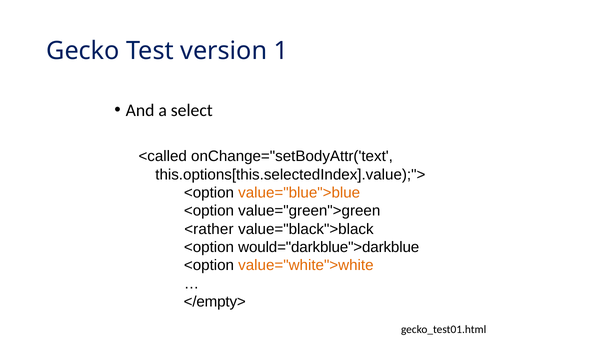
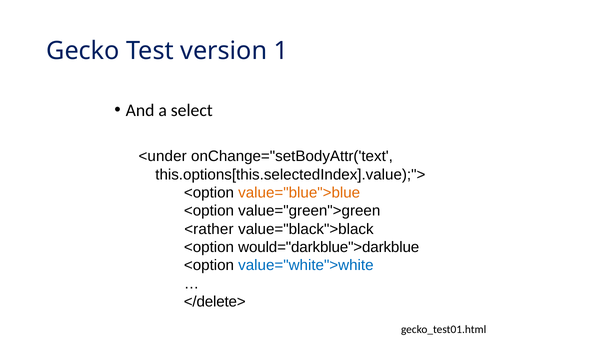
<called: <called -> <under (163, 156)
value="white">white colour: orange -> blue (306, 265)
</empty>: </empty> -> </delete> (215, 302)
